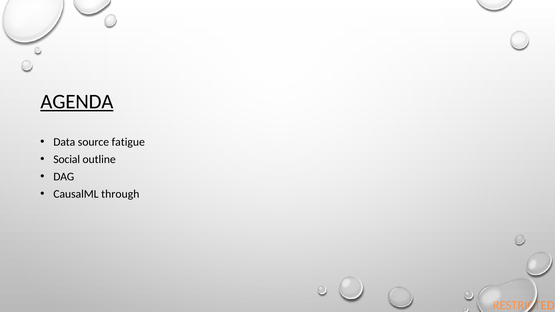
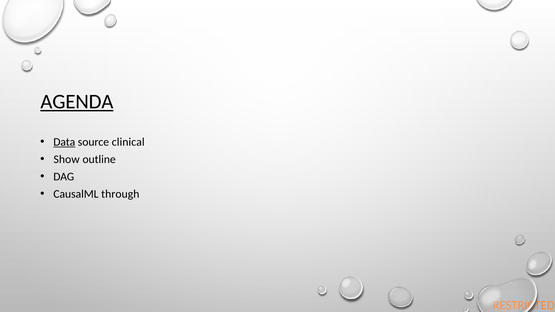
Data underline: none -> present (64, 142)
fatigue: fatigue -> clinical (128, 142)
Social: Social -> Show (67, 159)
